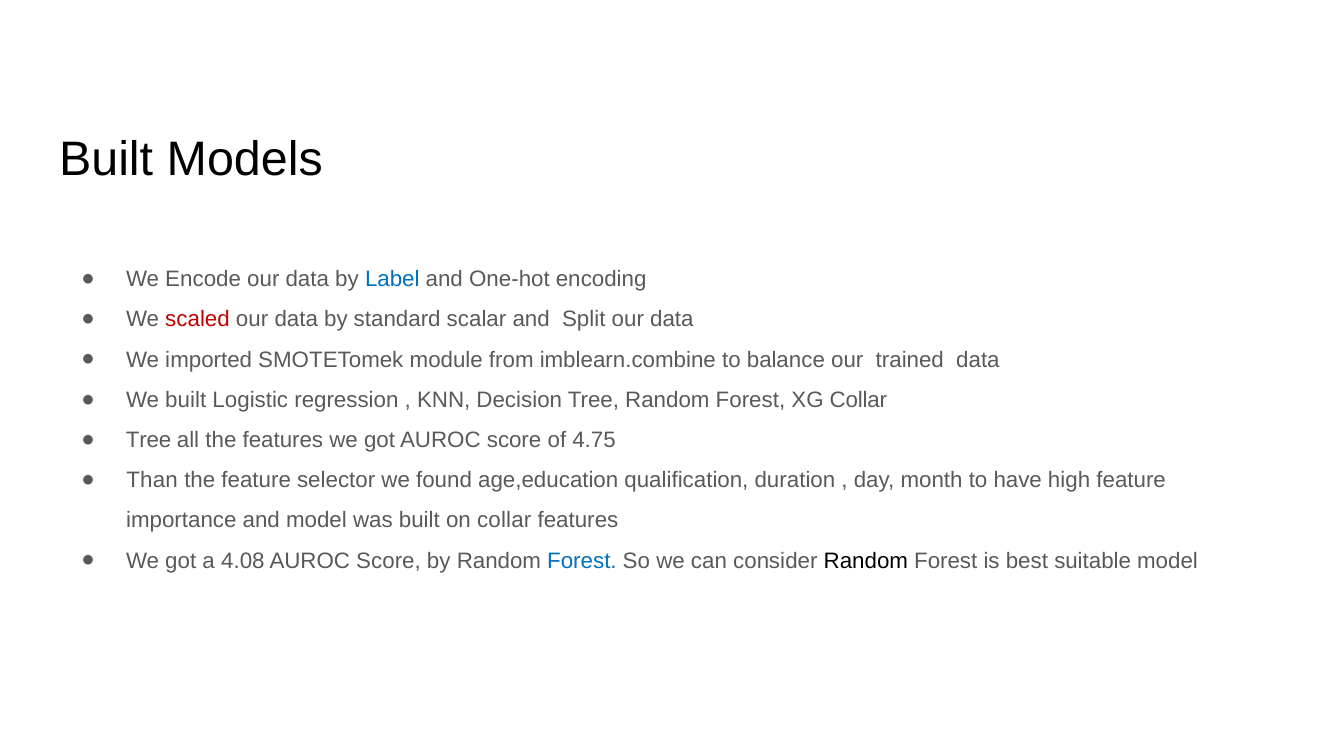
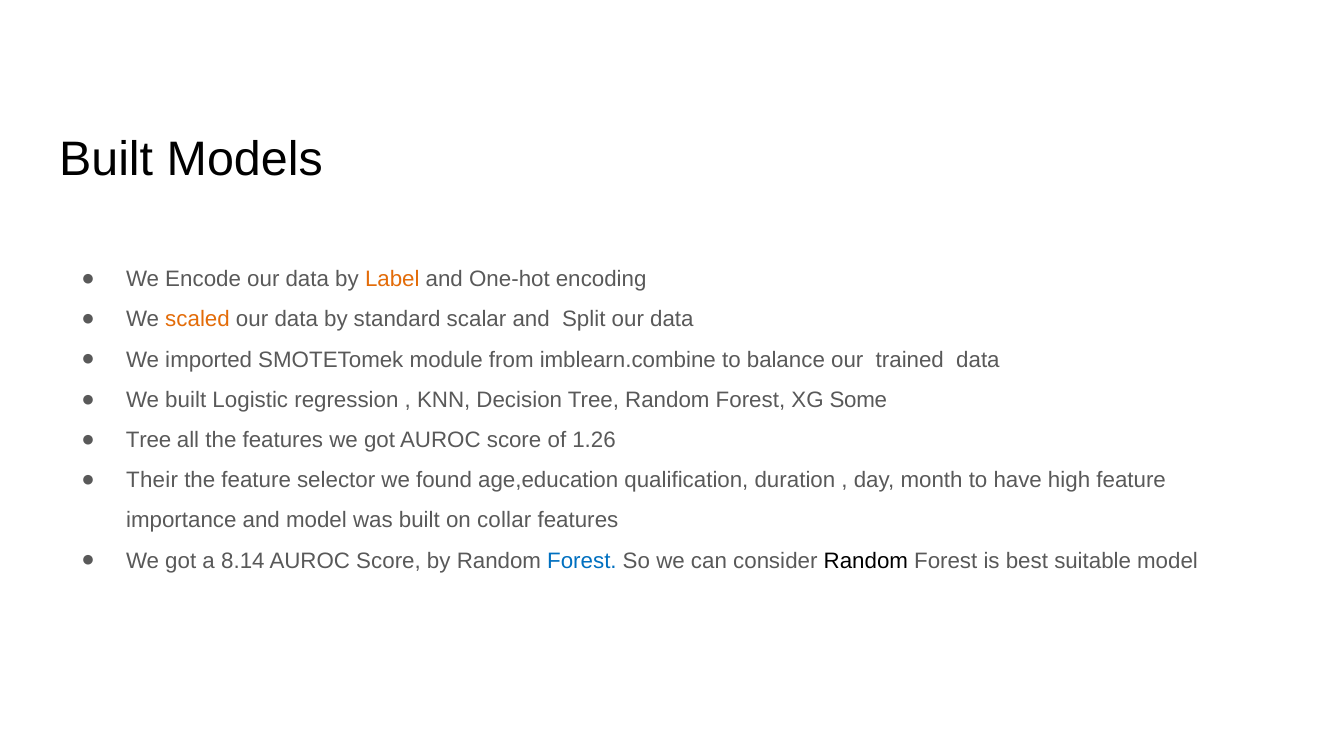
Label colour: blue -> orange (392, 279)
scaled colour: red -> orange (198, 320)
XG Collar: Collar -> Some (858, 400)
4.75: 4.75 -> 1.26 (594, 440)
Than: Than -> Their (152, 481)
4.08: 4.08 -> 8.14 (243, 561)
